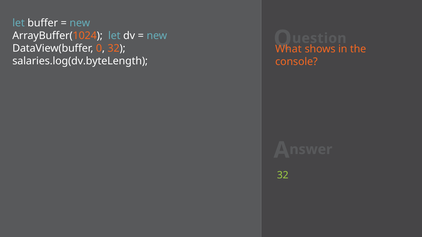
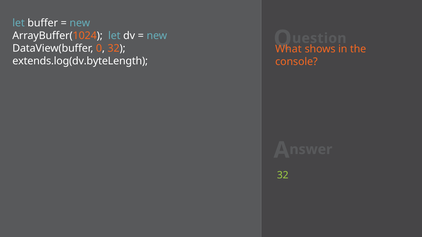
salaries.log(dv.byteLength: salaries.log(dv.byteLength -> extends.log(dv.byteLength (80, 61)
